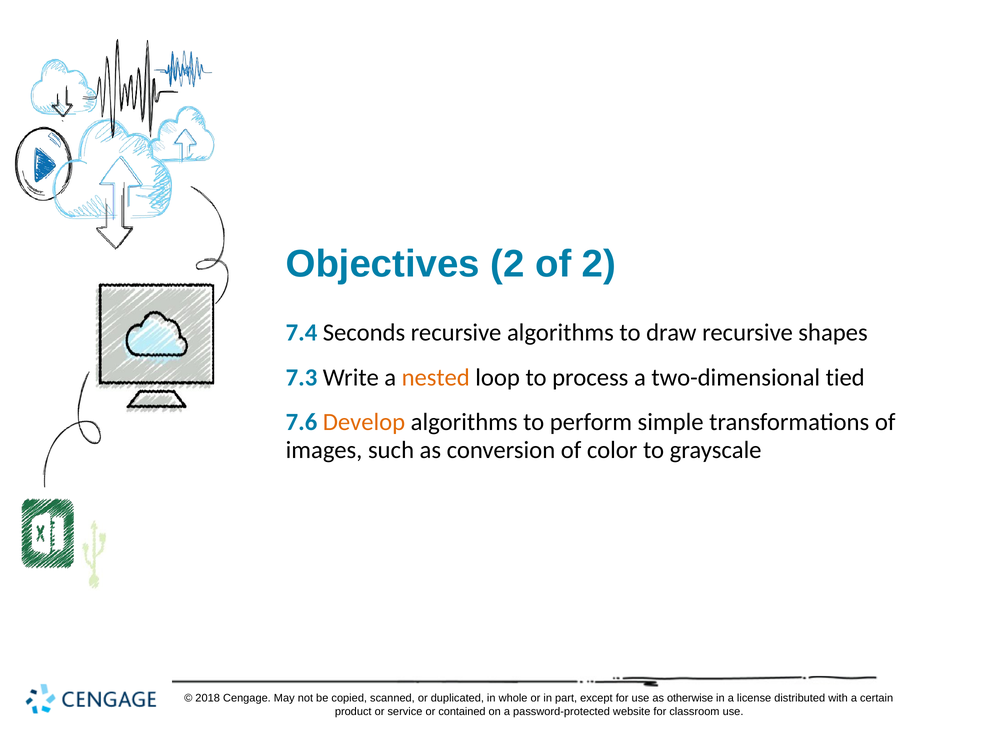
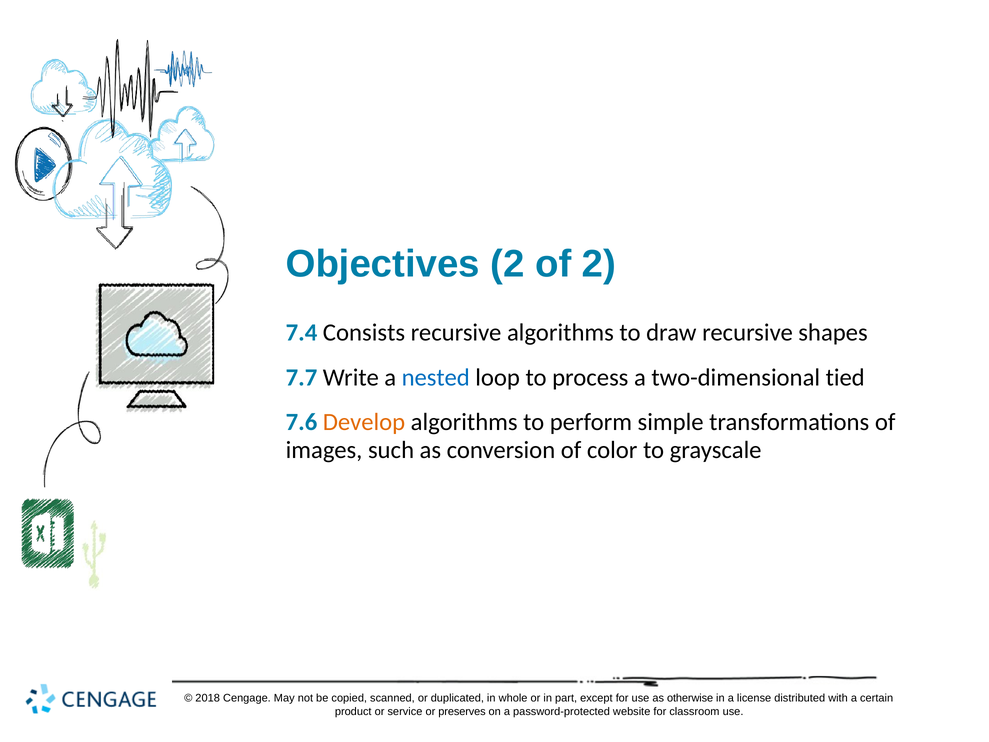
Seconds: Seconds -> Consists (364, 333)
7.3: 7.3 -> 7.7 (302, 377)
nested colour: orange -> blue (436, 377)
contained: contained -> preserves (462, 711)
